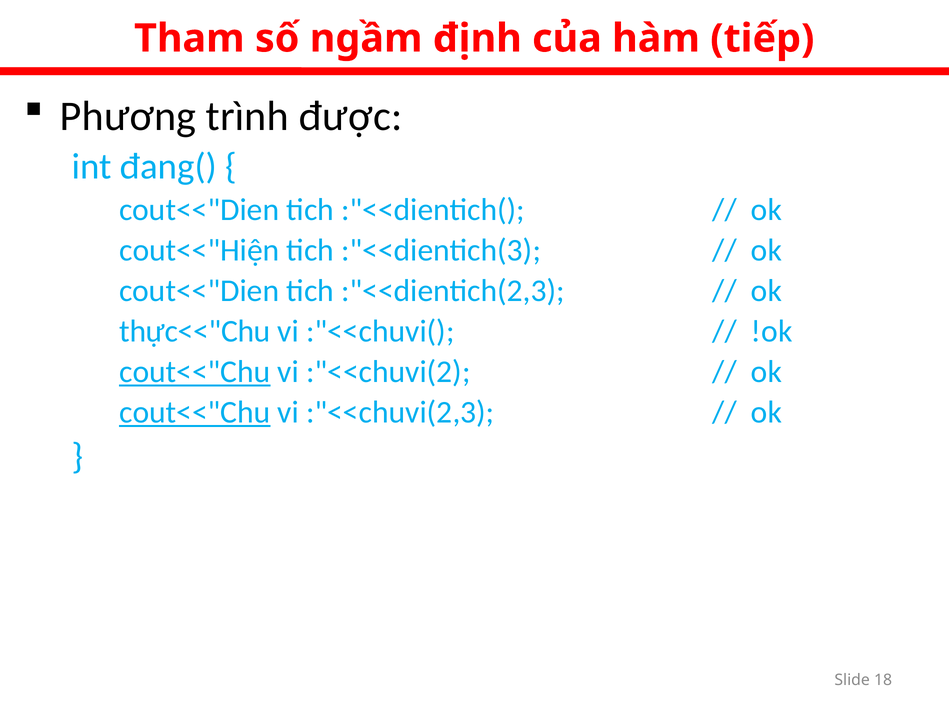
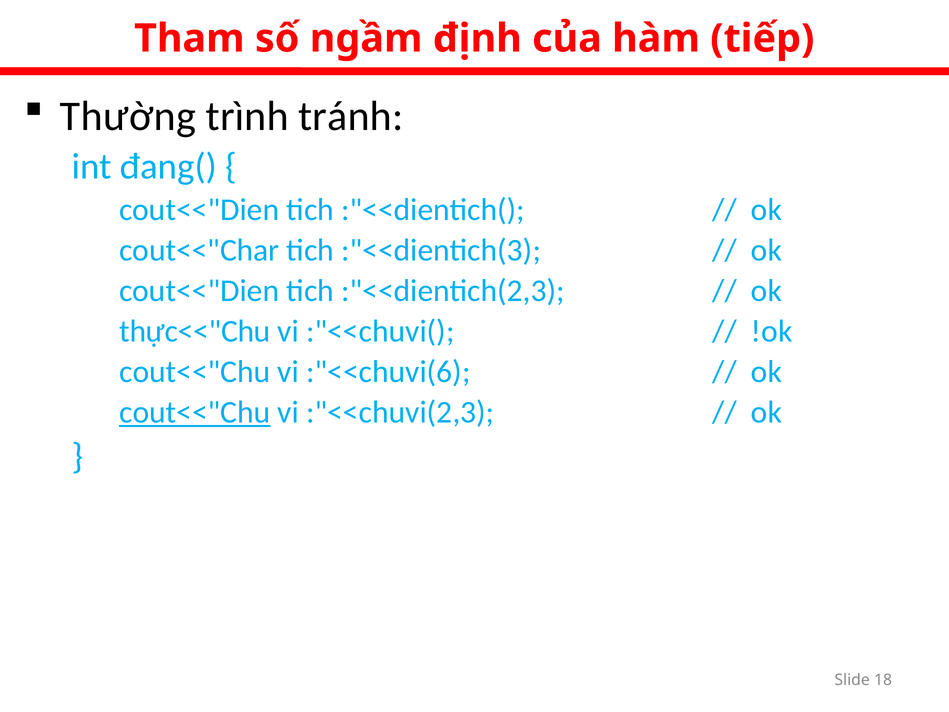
Phương: Phương -> Thường (128, 116)
được: được -> tránh (351, 116)
cout<<"Hiện: cout<<"Hiện -> cout<<"Char (199, 250)
cout<<"Chu underline: present -> none (195, 372)
:"<<chuvi(2: :"<<chuvi(2 -> :"<<chuvi(6 (388, 372)
